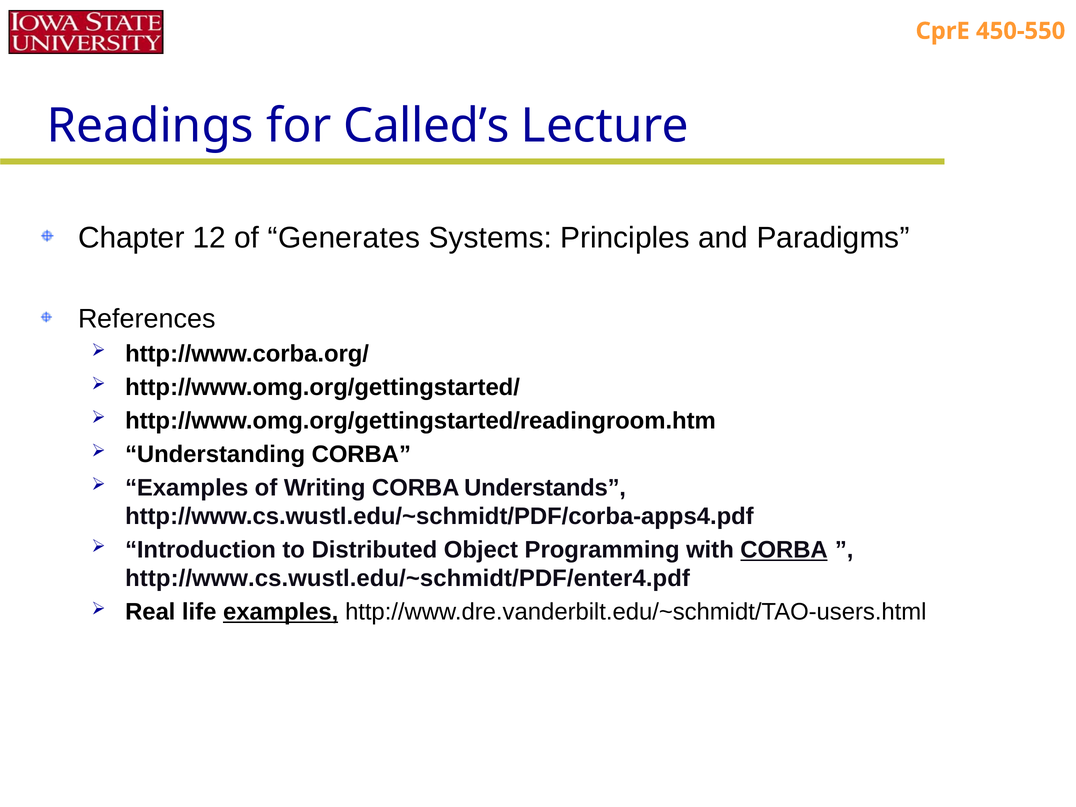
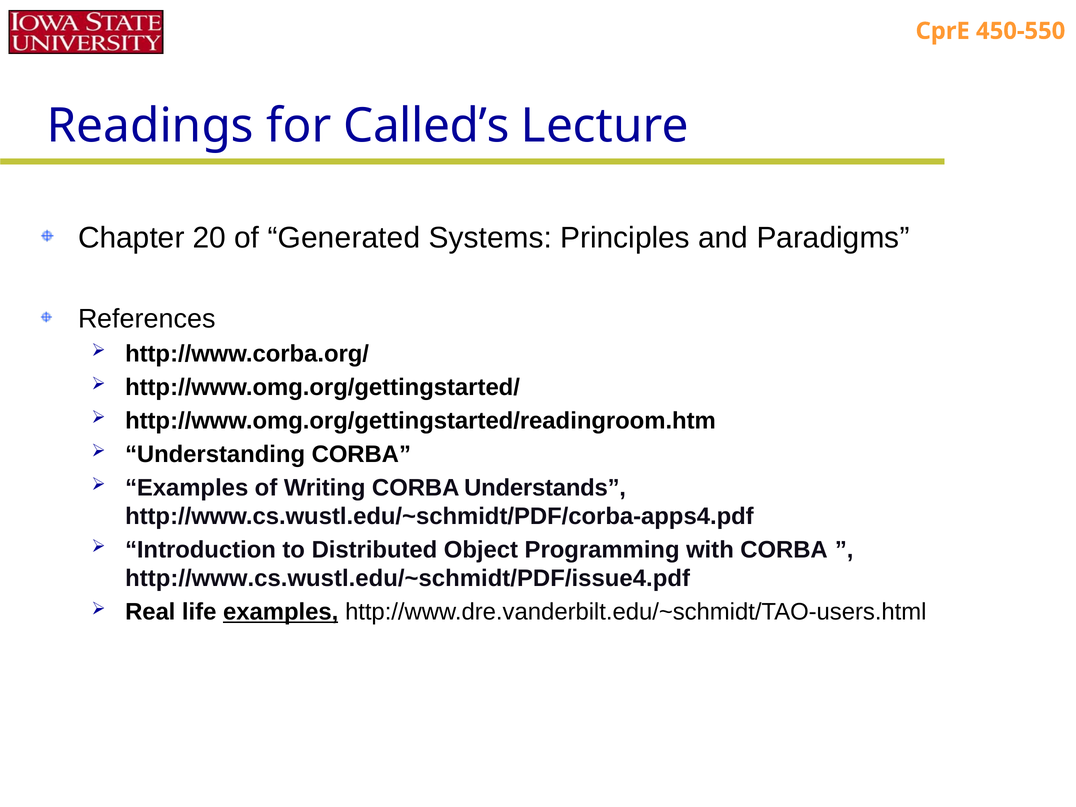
12: 12 -> 20 (209, 238)
Generates: Generates -> Generated (344, 238)
CORBA underline: present -> none (784, 550)
http://www.cs.wustl.edu/~schmidt/PDF/enter4.pdf: http://www.cs.wustl.edu/~schmidt/PDF/enter4.pdf -> http://www.cs.wustl.edu/~schmidt/PDF/issue4.pdf (408, 579)
